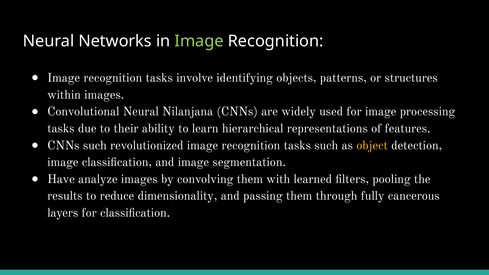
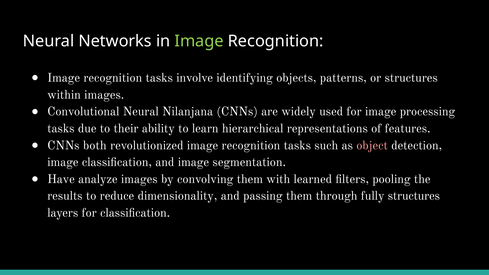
CNNs such: such -> both (95, 145)
object colour: yellow -> pink (372, 145)
fully cancerous: cancerous -> structures (414, 196)
